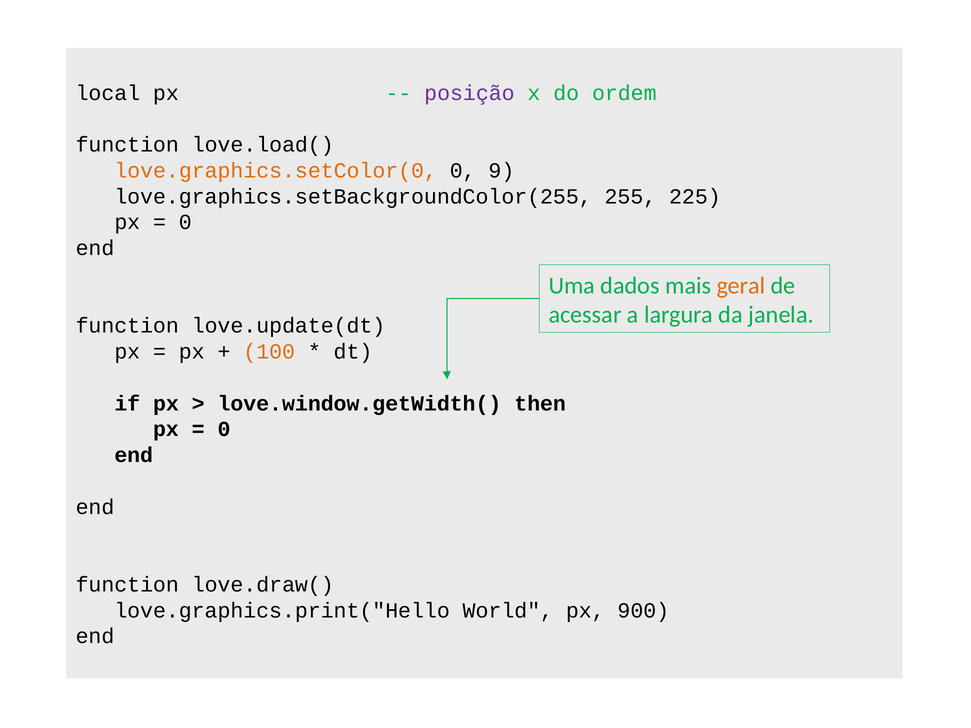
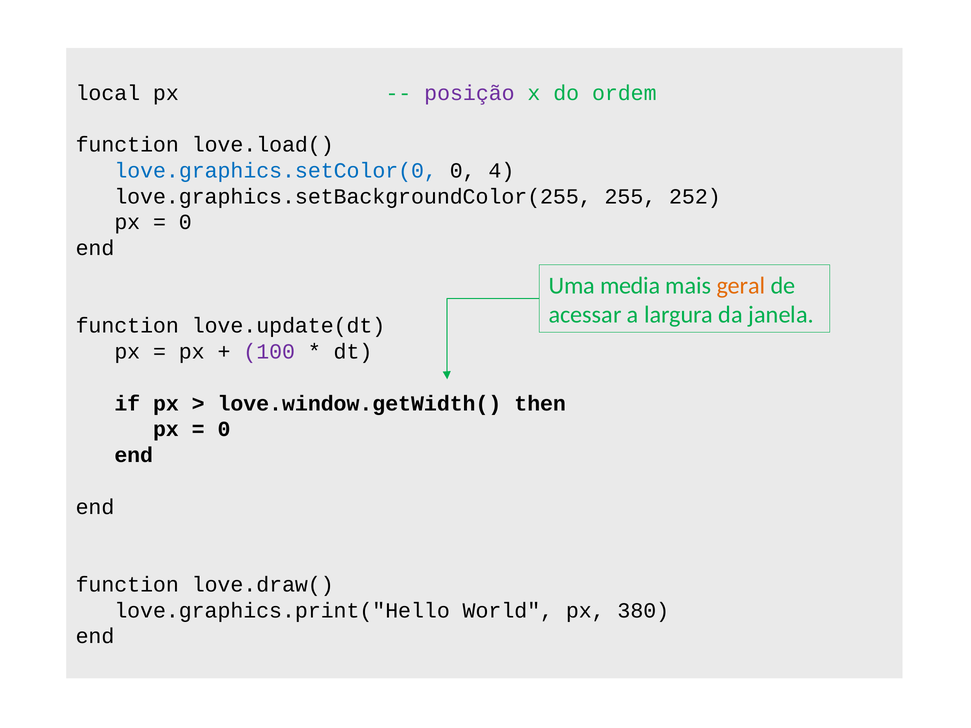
love.graphics.setColor(0 colour: orange -> blue (276, 171)
9: 9 -> 4 (501, 171)
225: 225 -> 252 (695, 197)
dados: dados -> media (630, 286)
100 colour: orange -> purple (269, 352)
900: 900 -> 380 (643, 611)
